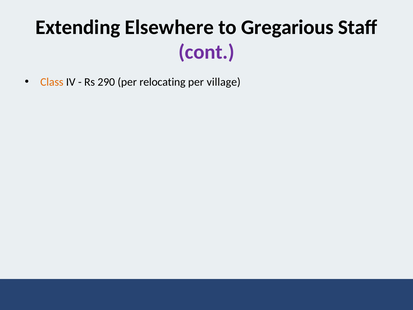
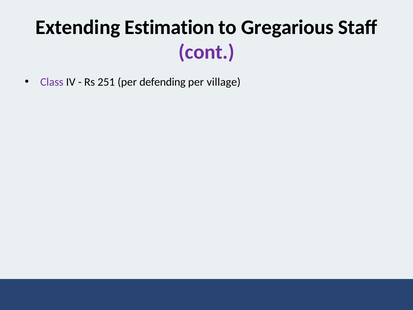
Elsewhere: Elsewhere -> Estimation (170, 27)
Class colour: orange -> purple (52, 82)
290: 290 -> 251 (106, 82)
relocating: relocating -> defending (163, 82)
